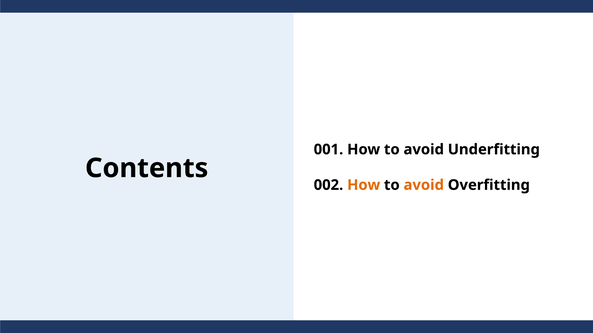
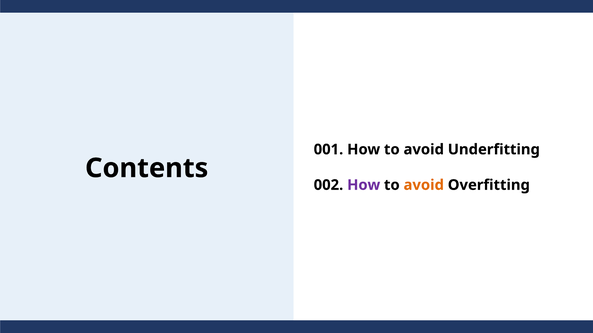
How colour: orange -> purple (364, 185)
